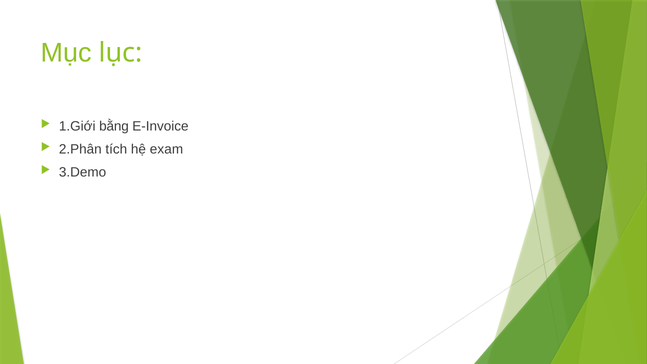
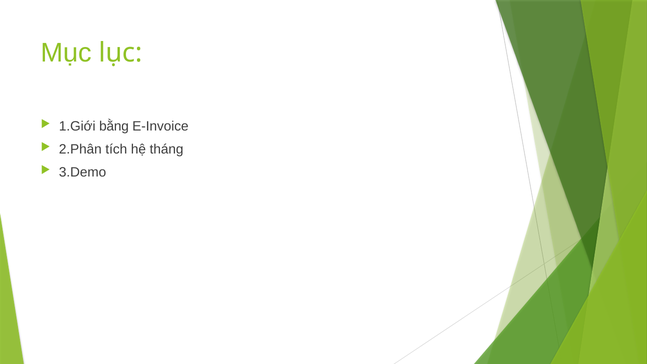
exam: exam -> tháng (167, 149)
